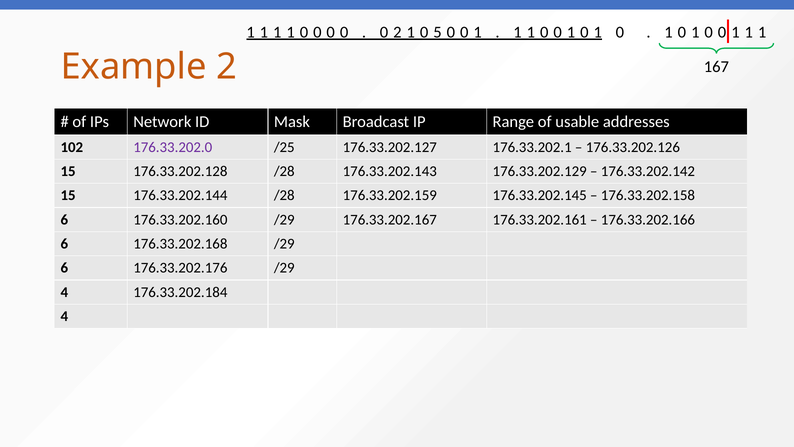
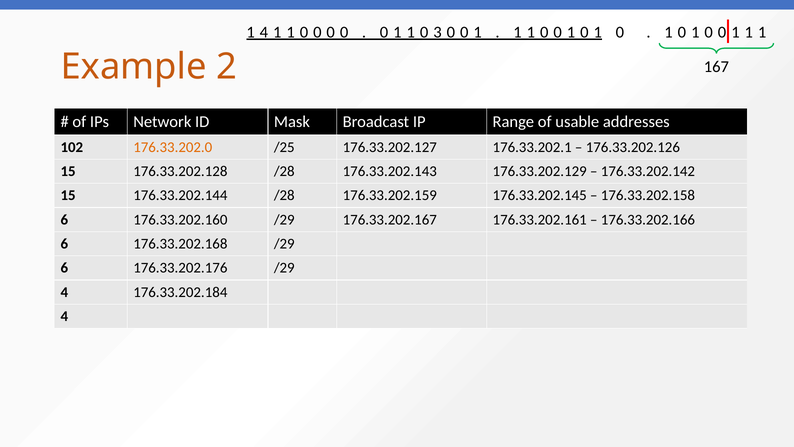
1: 1 -> 4 (264, 32)
2: 2 -> 1 (397, 32)
5: 5 -> 3 (437, 32)
176.33.202.0 colour: purple -> orange (173, 147)
